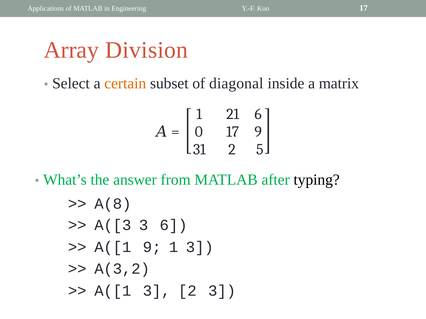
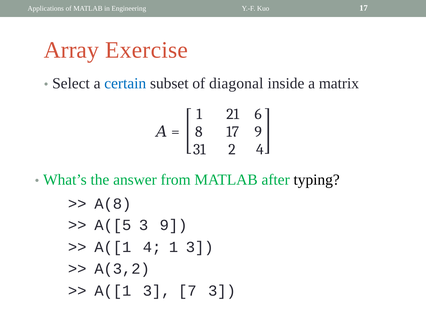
Division: Division -> Exercise (147, 50)
certain colour: orange -> blue (125, 84)
0: 0 -> 8 (199, 132)
2 5: 5 -> 4 (260, 150)
A([3: A([3 -> A([5 (113, 226)
3 6: 6 -> 9 (174, 226)
A([1 9: 9 -> 4 (152, 247)
3 2: 2 -> 7 (187, 291)
